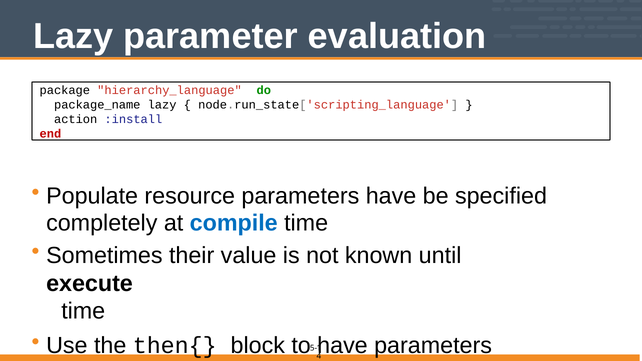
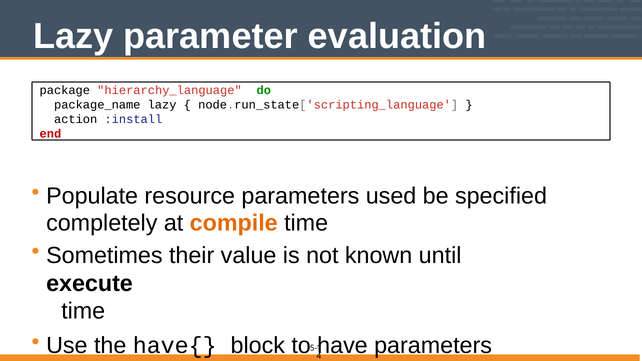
parameters have: have -> used (391, 196)
compile colour: blue -> orange (234, 223)
then{: then{ -> have{ (175, 346)
